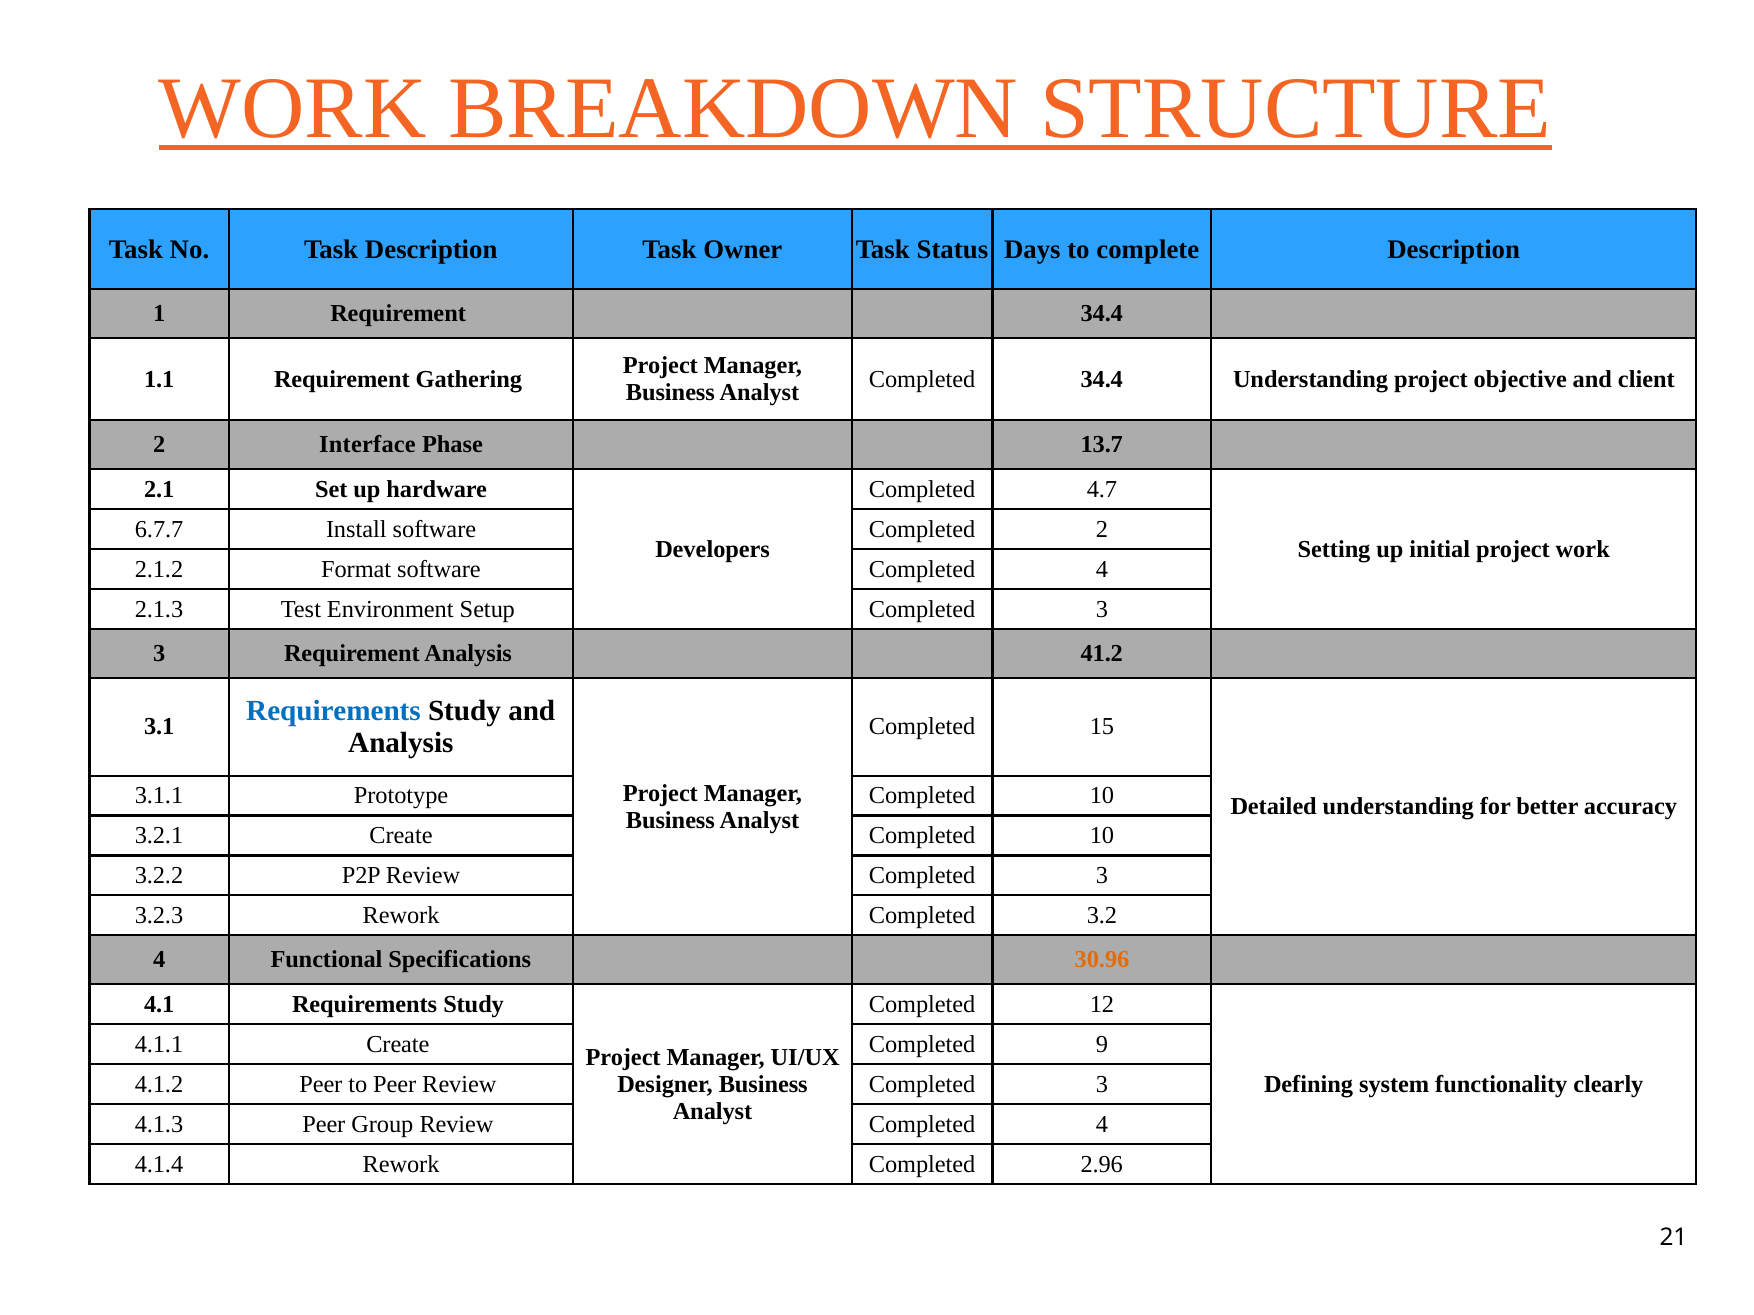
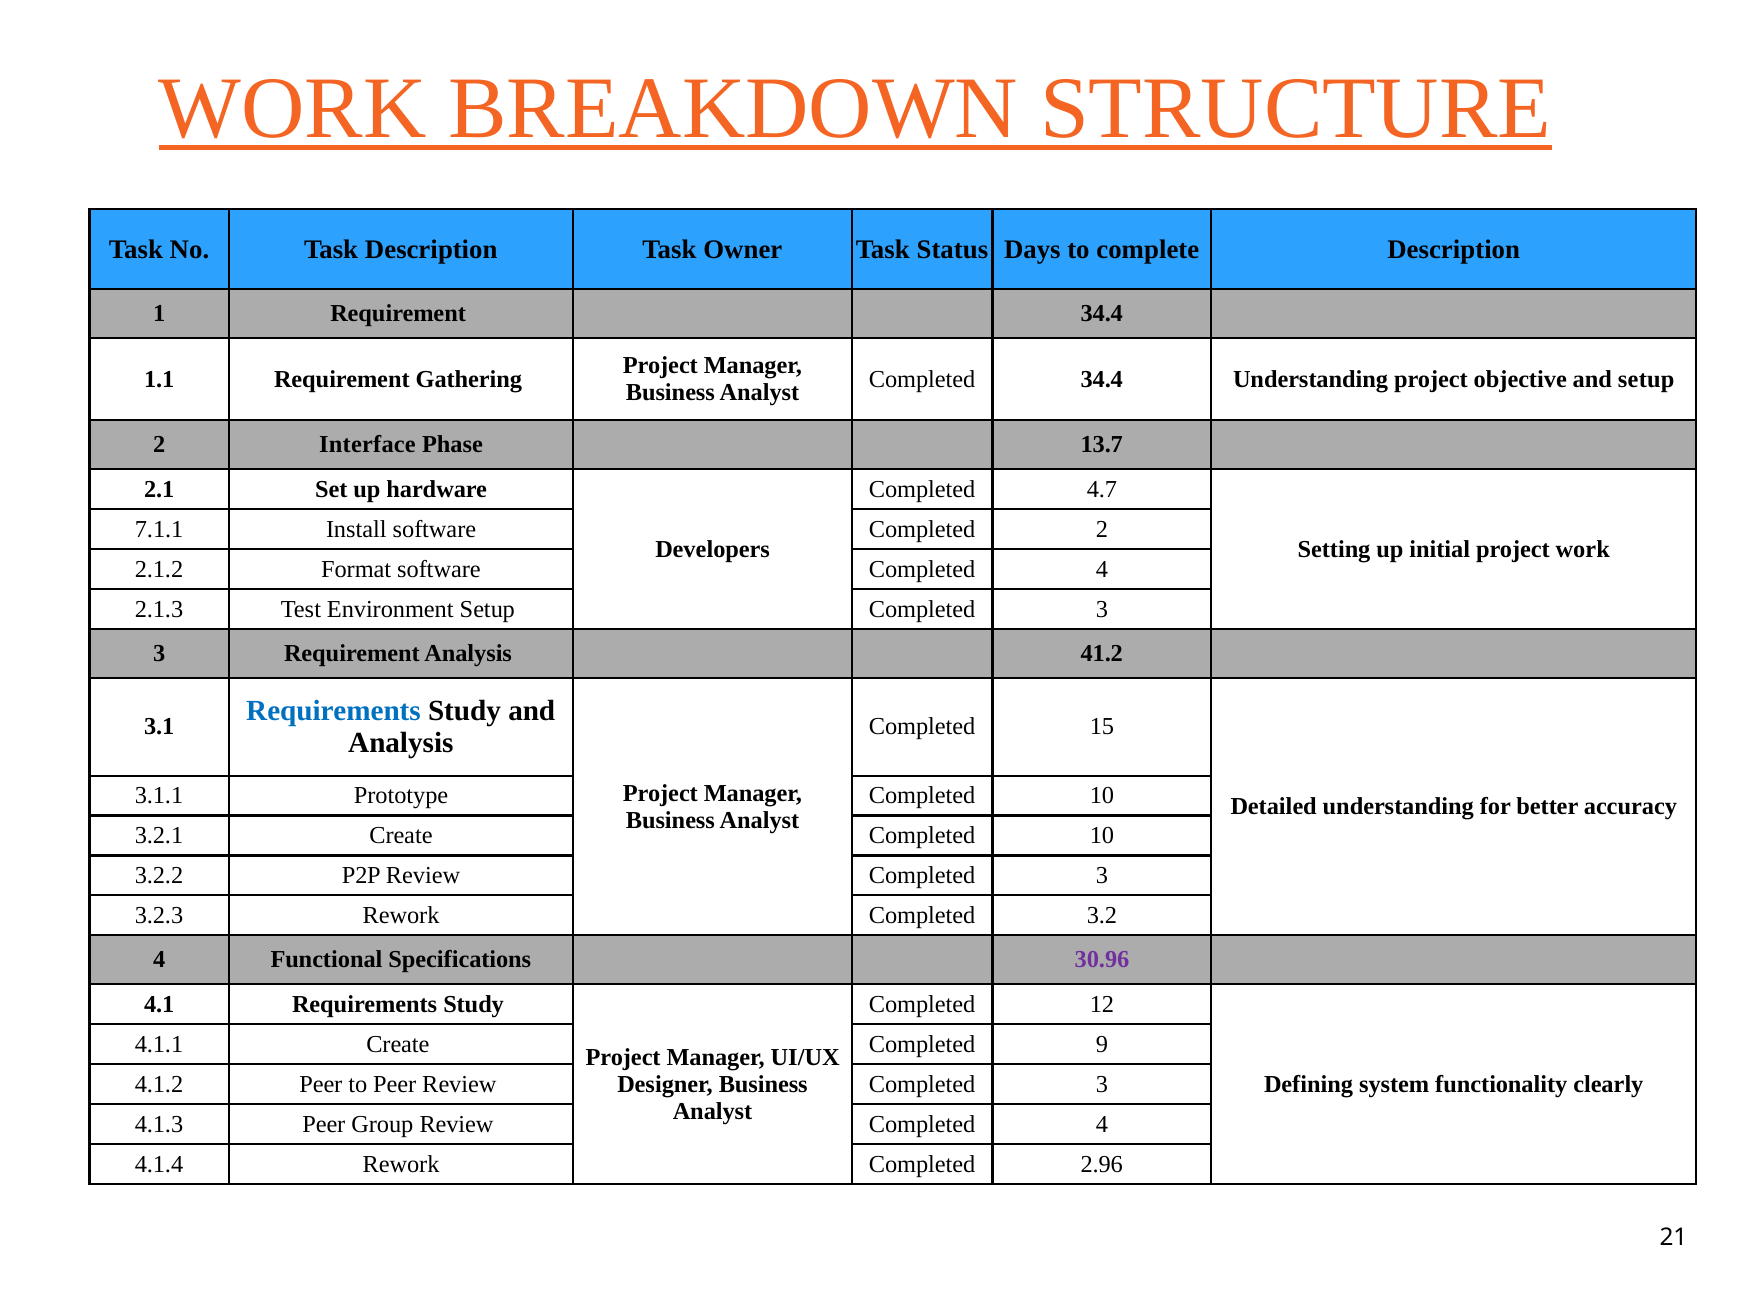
and client: client -> setup (1646, 379)
6.7.7: 6.7.7 -> 7.1.1 (159, 529)
30.96 colour: orange -> purple (1102, 960)
